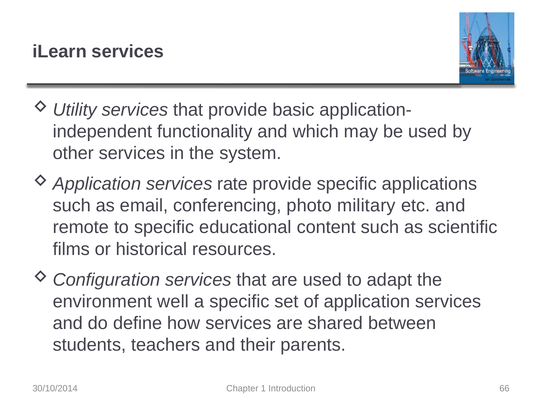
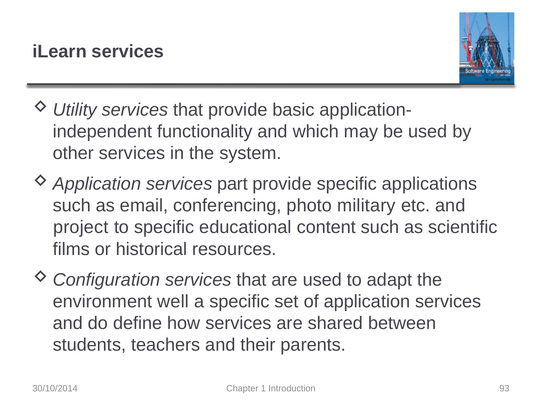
rate: rate -> part (232, 184)
remote: remote -> project (81, 227)
66: 66 -> 93 (504, 388)
